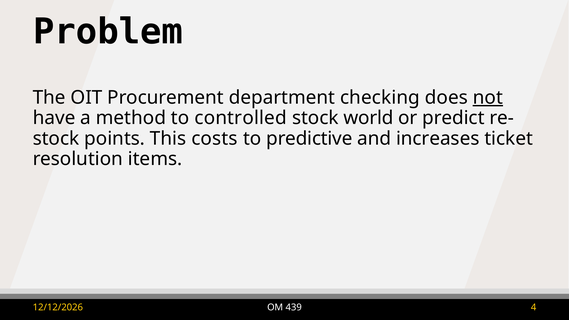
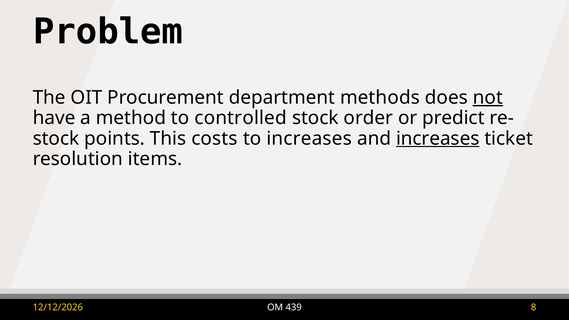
checking: checking -> methods (380, 97)
world: world -> order (368, 118)
to predictive: predictive -> increases (309, 138)
increases underline: none -> present (438, 138)
4: 4 -> 8 (534, 307)
